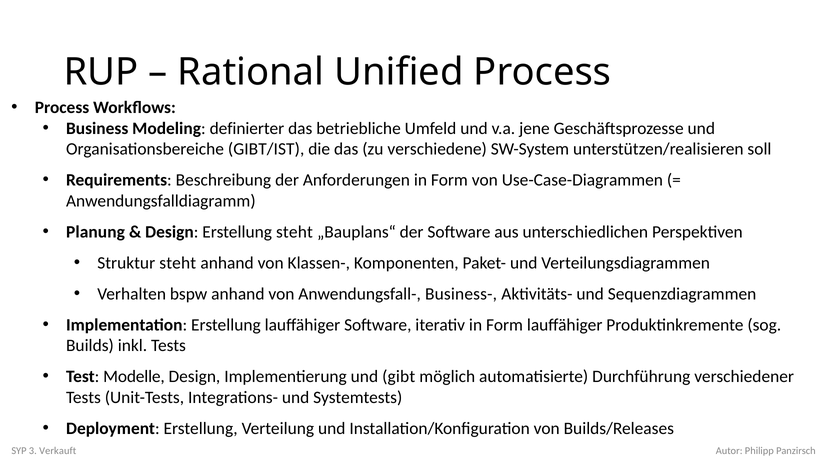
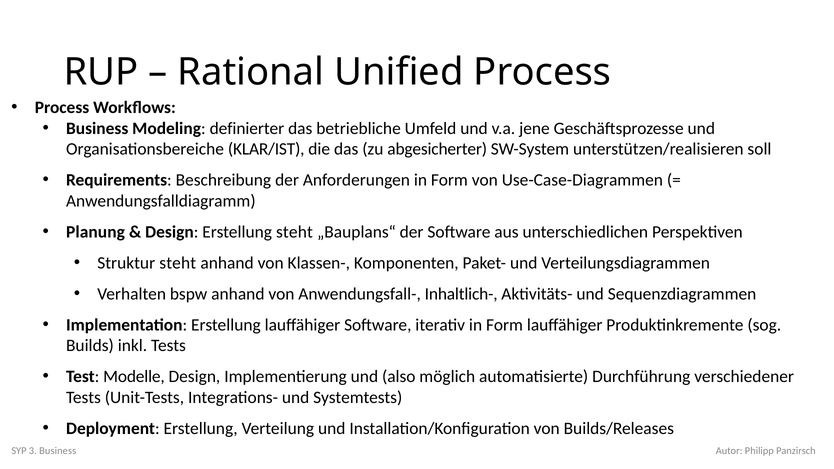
GIBT/IST: GIBT/IST -> KLAR/IST (266, 149)
verschiedene: verschiedene -> abgesicherter (437, 149)
Business-: Business- -> Inhaltlich- (461, 294)
gibt: gibt -> also (399, 377)
3 Verkauft: Verkauft -> Business (58, 451)
